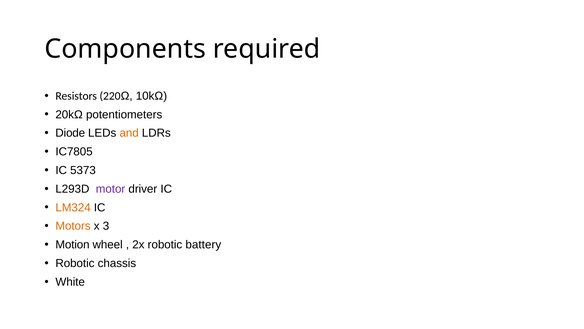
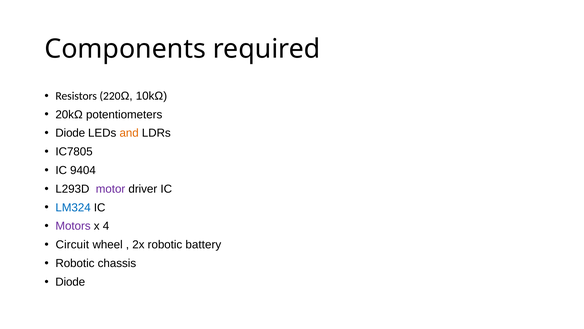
5373: 5373 -> 9404 (83, 170)
LM324 colour: orange -> blue (73, 207)
Motors colour: orange -> purple (73, 226)
3: 3 -> 4 (106, 226)
Motion: Motion -> Circuit (72, 244)
White: White -> Diode (70, 282)
